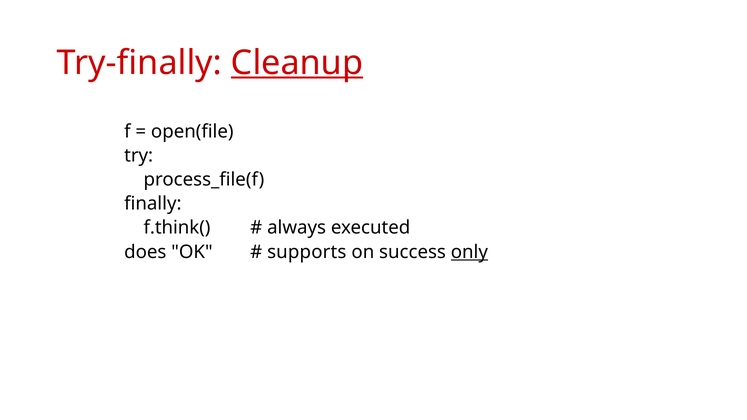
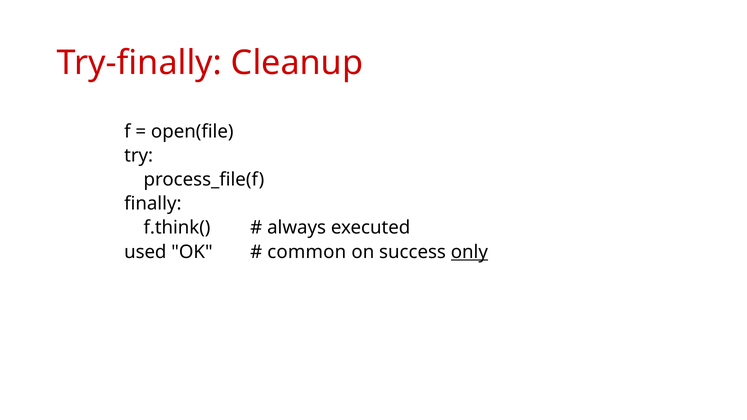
Cleanup underline: present -> none (297, 63)
does: does -> used (145, 252)
supports: supports -> common (307, 252)
